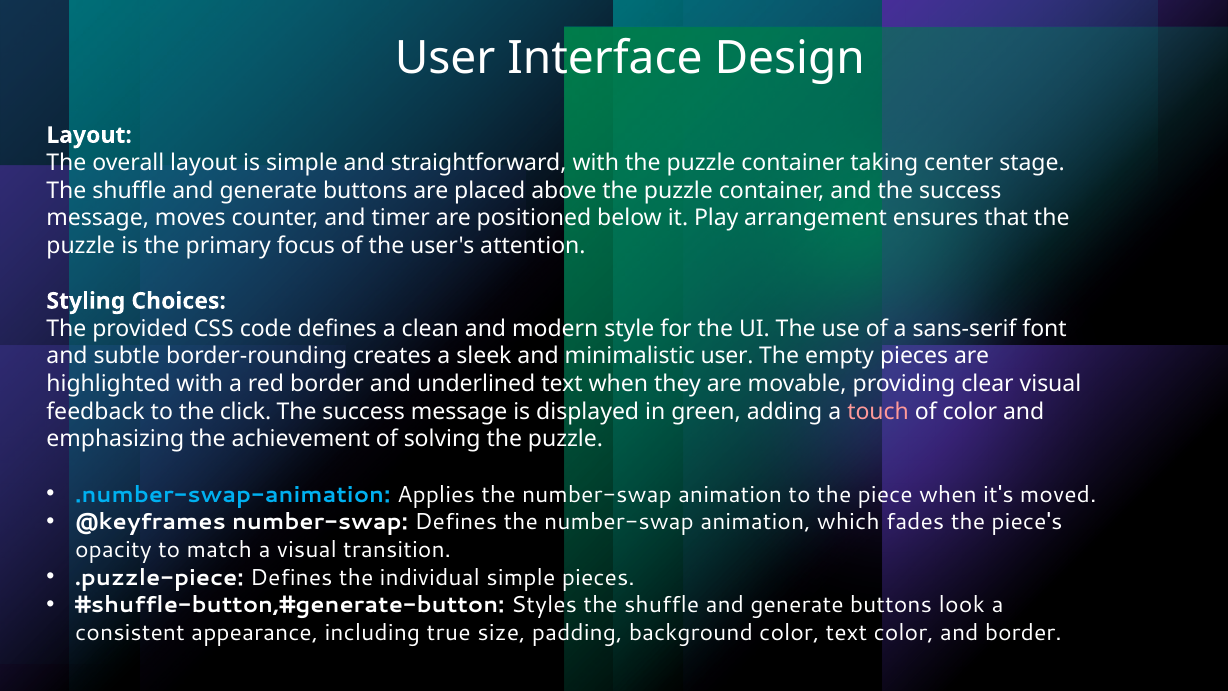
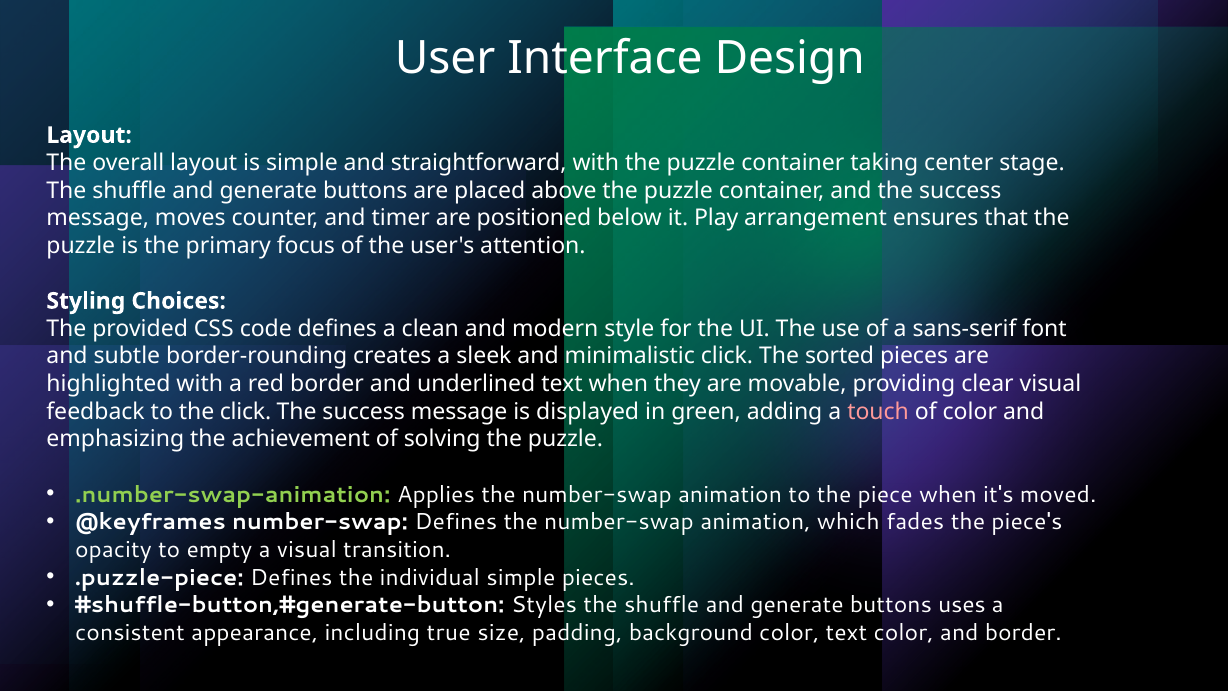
minimalistic user: user -> click (727, 356)
empty: empty -> sorted (840, 356)
.number-swap-animation colour: light blue -> light green (233, 494)
match: match -> empty (219, 550)
look: look -> uses (962, 605)
